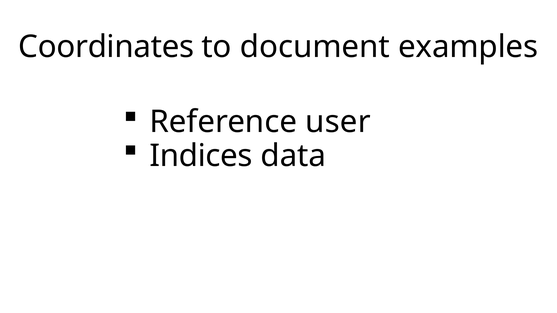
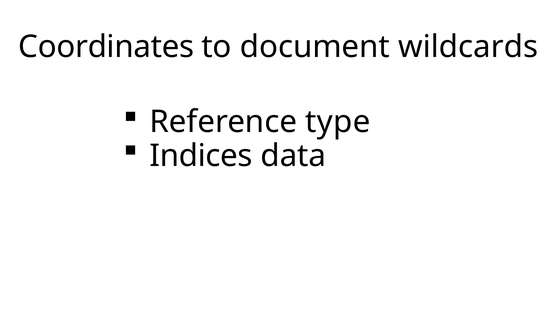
examples: examples -> wildcards (468, 47)
user: user -> type (338, 122)
